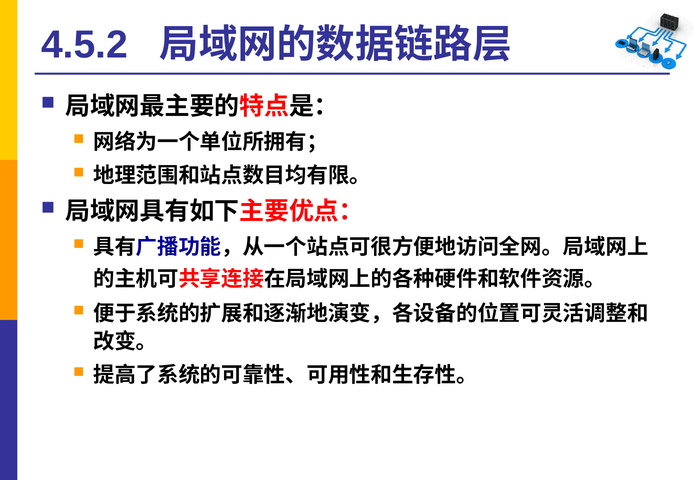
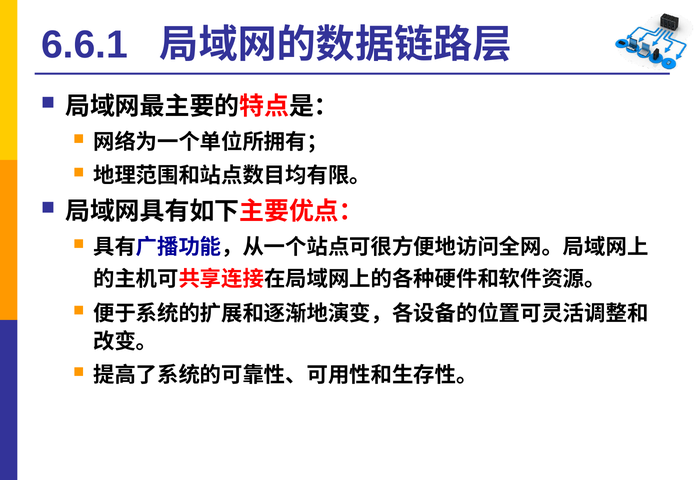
4.5.2: 4.5.2 -> 6.6.1 (85, 45)
